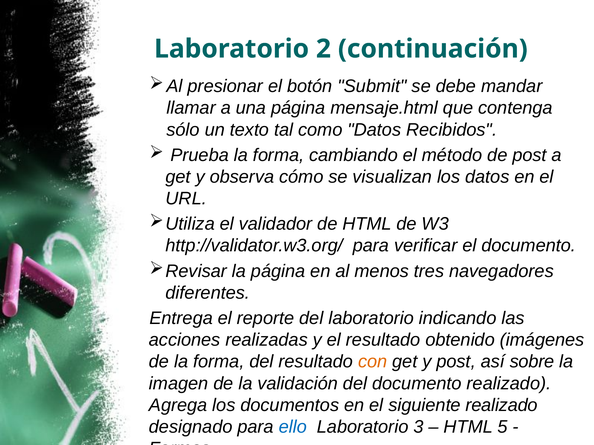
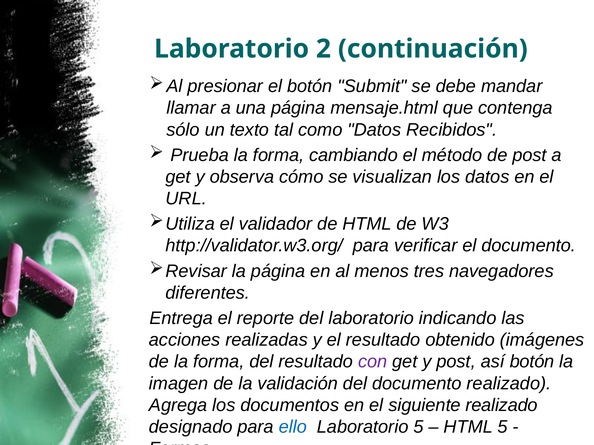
con colour: orange -> purple (373, 362)
así sobre: sobre -> botón (532, 362)
Laboratorio 3: 3 -> 5 (418, 427)
